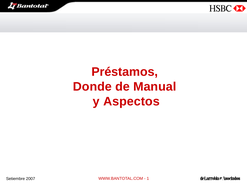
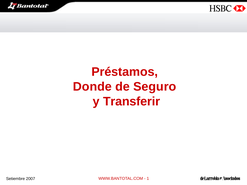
Manual: Manual -> Seguro (155, 87)
Aspectos: Aspectos -> Transferir (132, 102)
